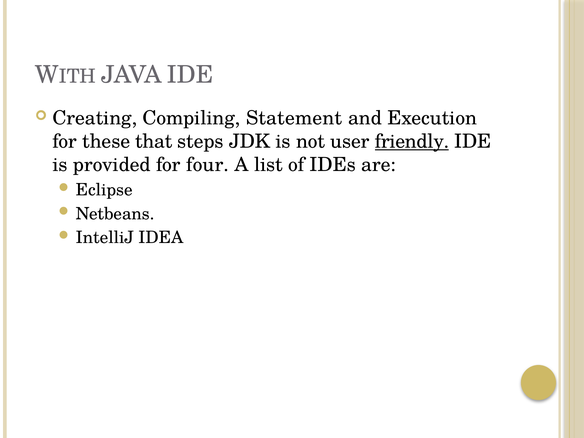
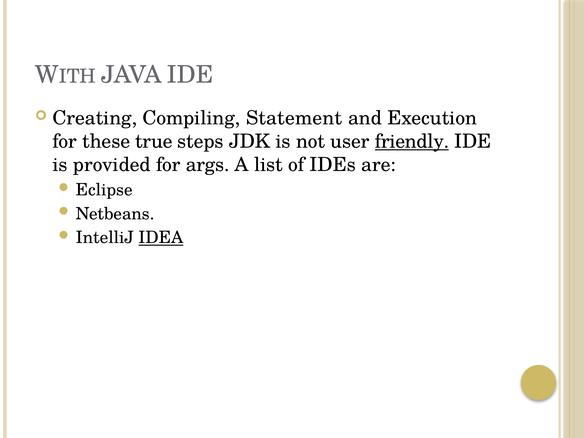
that: that -> true (154, 142)
four: four -> args (208, 165)
IDEA underline: none -> present (161, 238)
